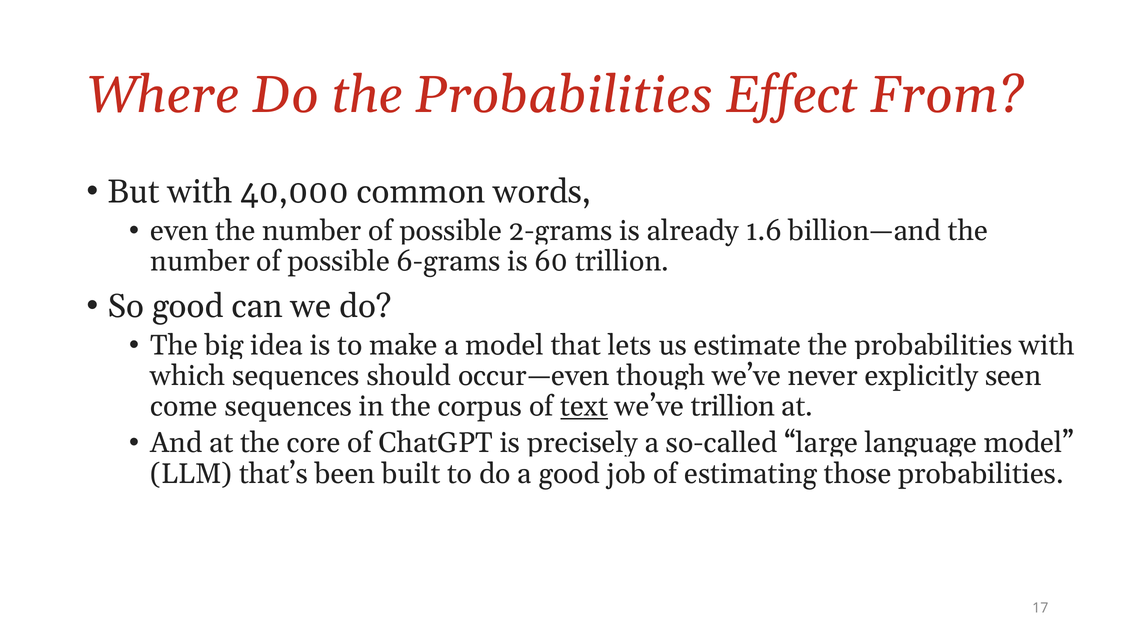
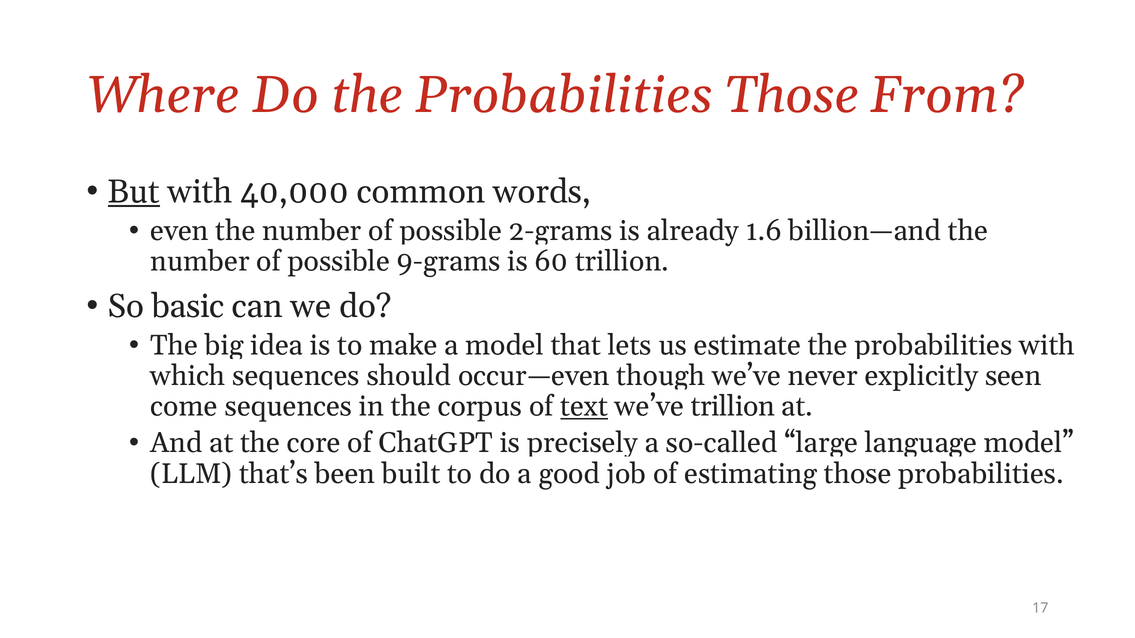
Probabilities Effect: Effect -> Those (792, 95)
But underline: none -> present (134, 192)
6-grams: 6-grams -> 9-grams (449, 262)
So good: good -> basic (188, 307)
